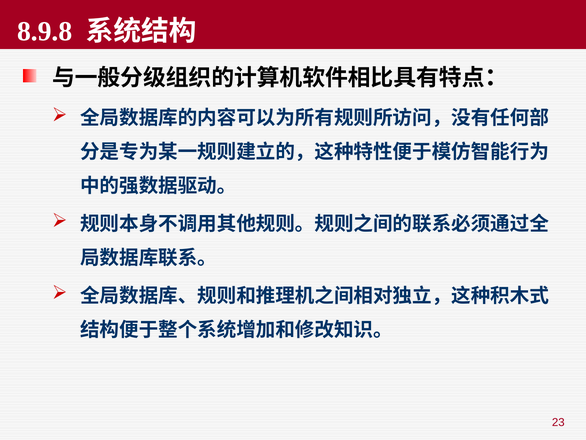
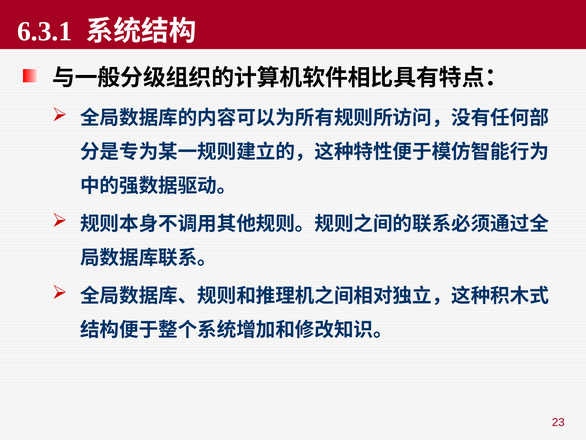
8.9.8: 8.9.8 -> 6.3.1 (45, 31)
